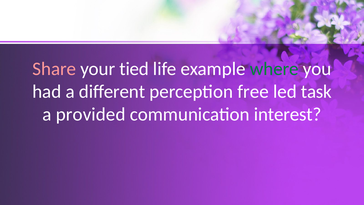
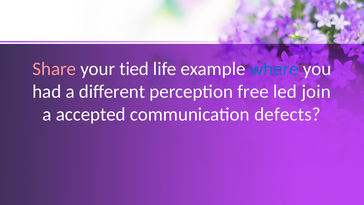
where colour: green -> blue (274, 69)
task: task -> join (316, 92)
provided: provided -> accepted (91, 114)
interest: interest -> defects (288, 114)
